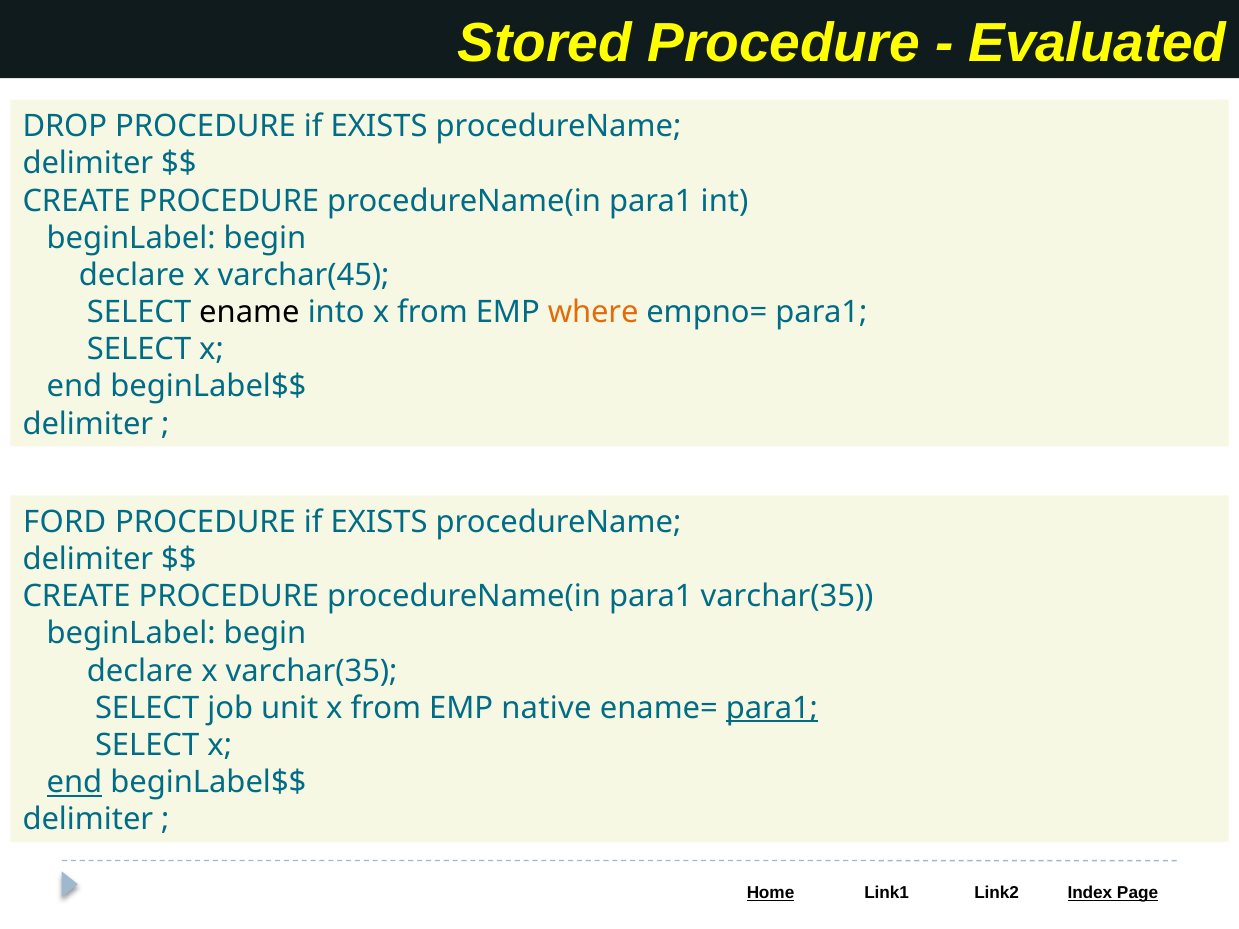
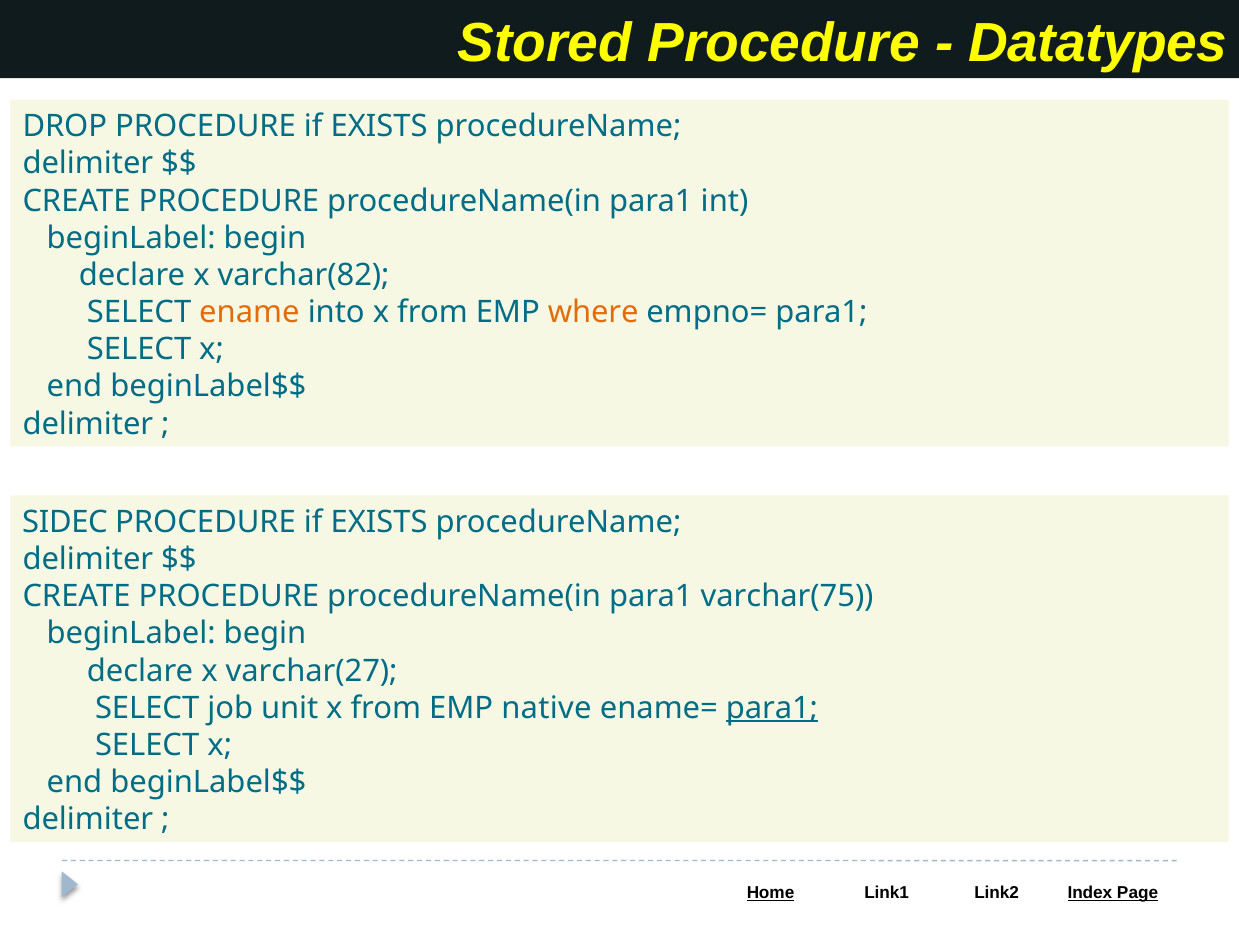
Evaluated: Evaluated -> Datatypes (1097, 43)
varchar(45: varchar(45 -> varchar(82 (304, 275)
ename colour: black -> orange (249, 312)
FORD: FORD -> SIDEC (65, 522)
para1 varchar(35: varchar(35 -> varchar(75 (787, 597)
x varchar(35: varchar(35 -> varchar(27 (312, 671)
end underline: present -> none (74, 783)
